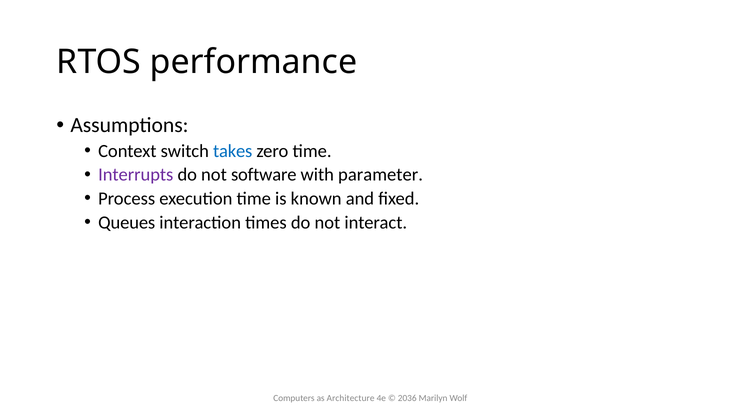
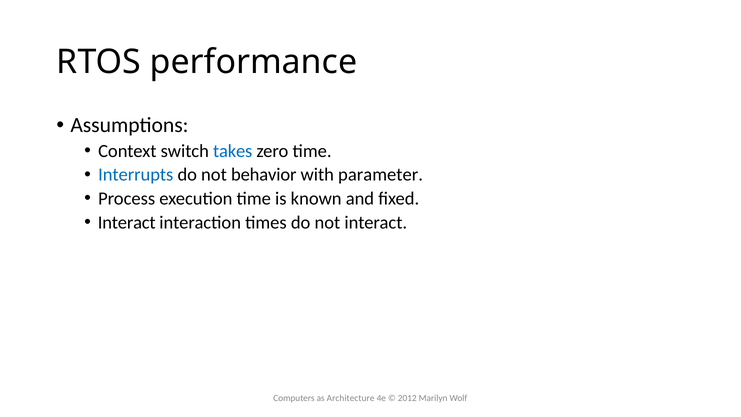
Interrupts colour: purple -> blue (136, 175)
software: software -> behavior (264, 175)
Queues: Queues -> Interact (127, 222)
2036: 2036 -> 2012 (407, 398)
